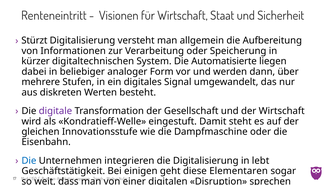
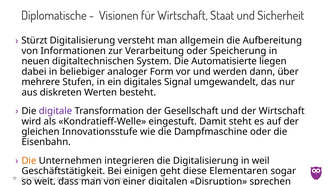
Renteneintritt: Renteneintritt -> Diplomatische (54, 16)
kürzer: kürzer -> neuen (36, 61)
Die colour: blue -> orange (29, 160)
lebt: lebt -> weil (261, 160)
